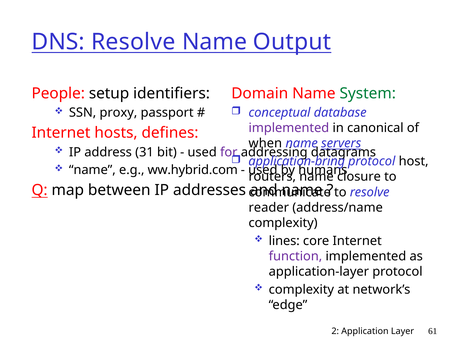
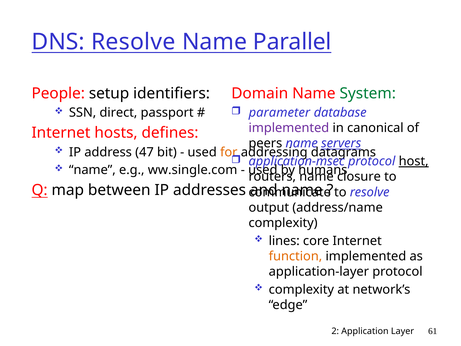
Output: Output -> Parallel (292, 42)
conceptual: conceptual -> parameter (279, 113)
proxy: proxy -> direct (118, 113)
when: when -> peers (265, 143)
31: 31 -> 47 (145, 152)
for colour: purple -> orange (229, 152)
application-bring: application-bring -> application-msec (297, 161)
host underline: none -> present (414, 161)
ww.hybrid.com: ww.hybrid.com -> ww.single.com (193, 170)
reader: reader -> output (269, 207)
function colour: purple -> orange (295, 256)
